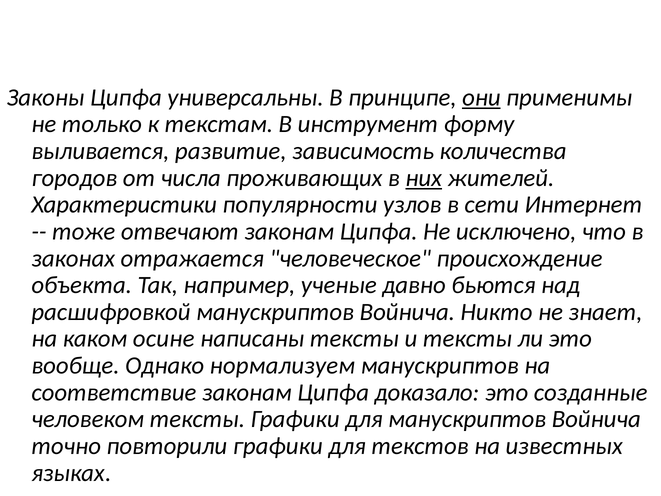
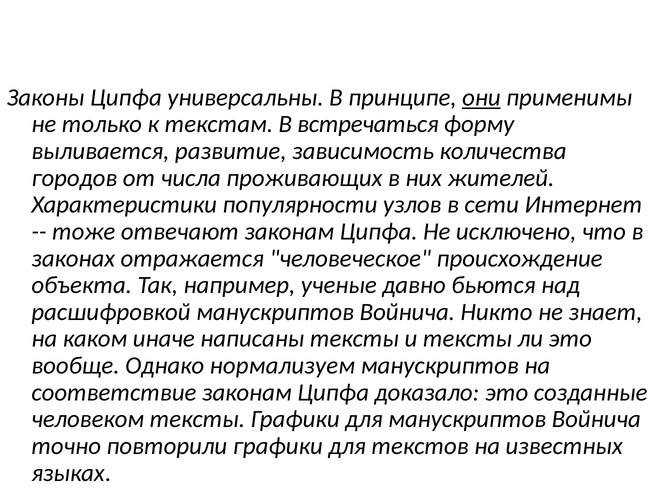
инструмент: инструмент -> встречаться (368, 124)
них underline: present -> none (424, 178)
осине: осине -> иначе (164, 339)
